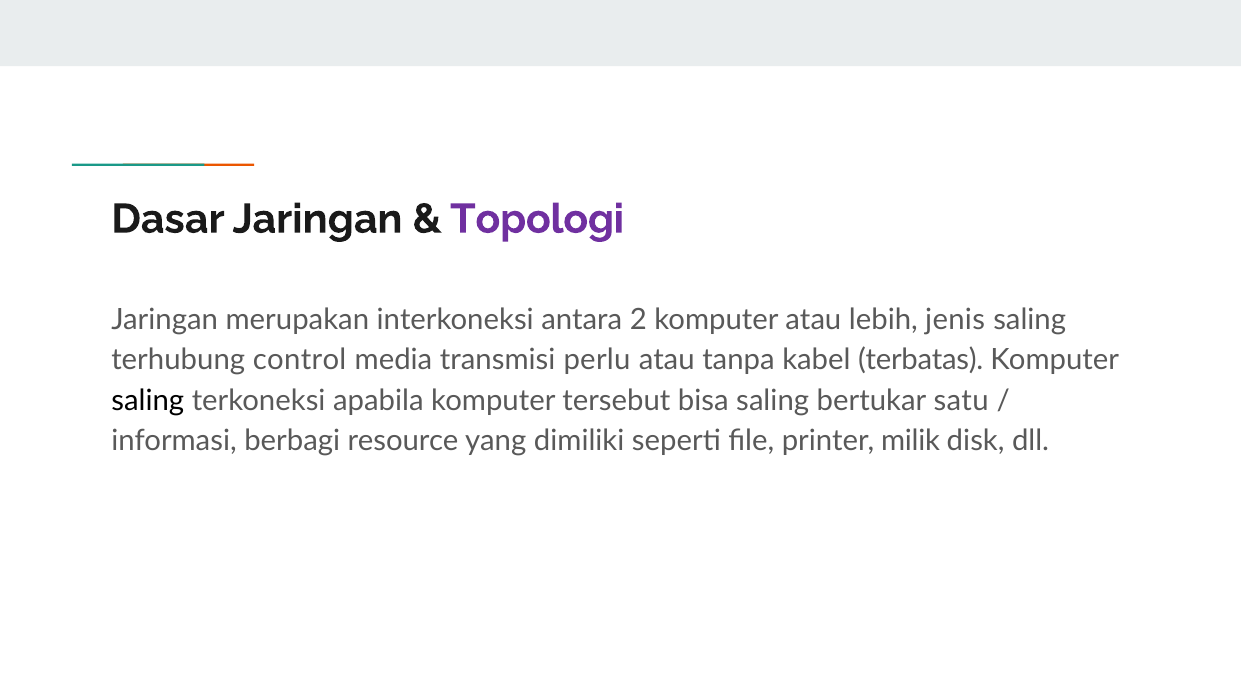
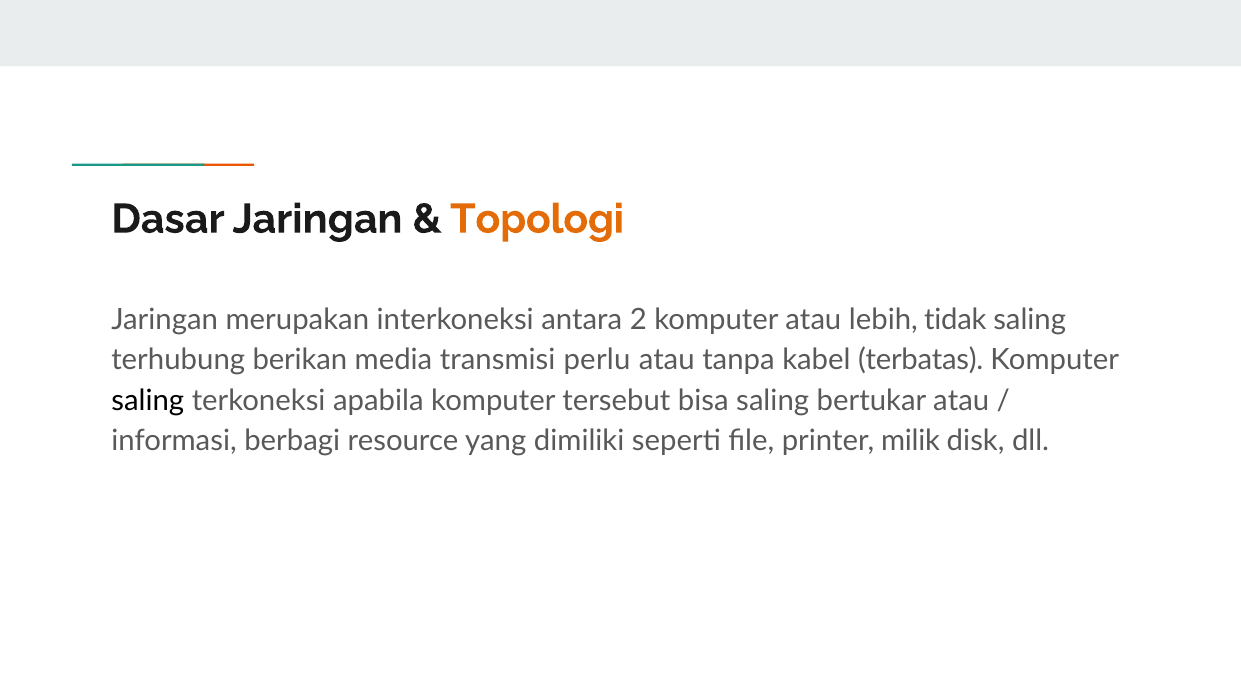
Topologi colour: purple -> orange (537, 219)
jenis: jenis -> tidak (955, 320)
control: control -> berikan (300, 360)
bertukar satu: satu -> atau (961, 401)
